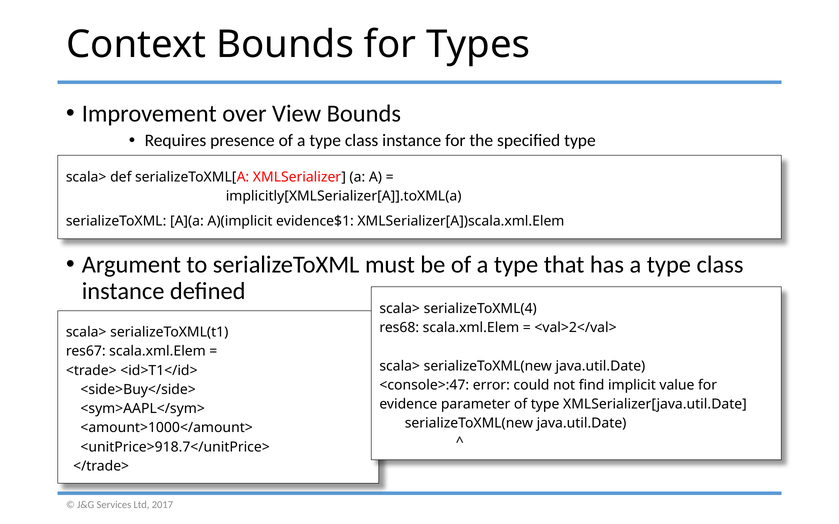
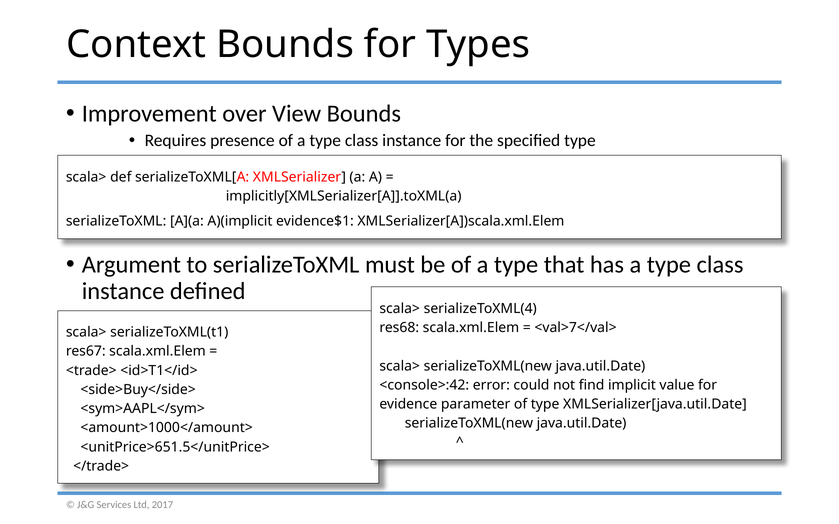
<val>2</val>: <val>2</val> -> <val>7</val> (576, 328)
<console>:47: <console>:47 -> <console>:42 (424, 385)
<unitPrice>918.7</unitPrice>: <unitPrice>918.7</unitPrice> -> <unitPrice>651.5</unitPrice> (175, 447)
